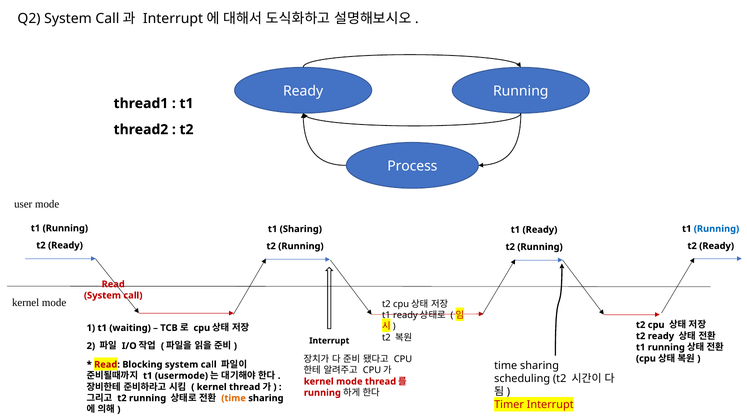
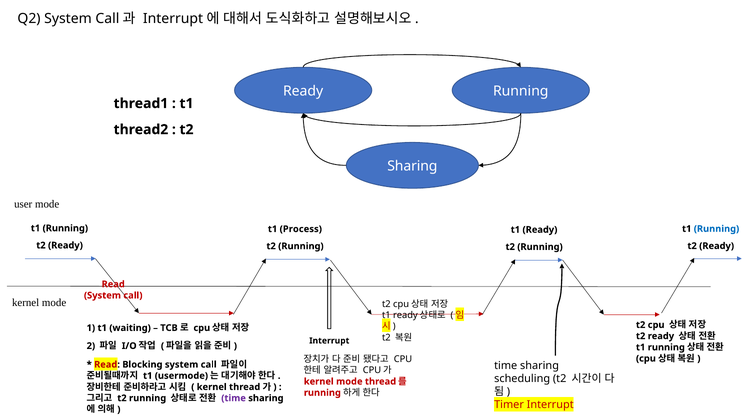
Process: Process -> Sharing (412, 166)
t1 Sharing: Sharing -> Process (301, 229)
time colour: orange -> purple (234, 398)
